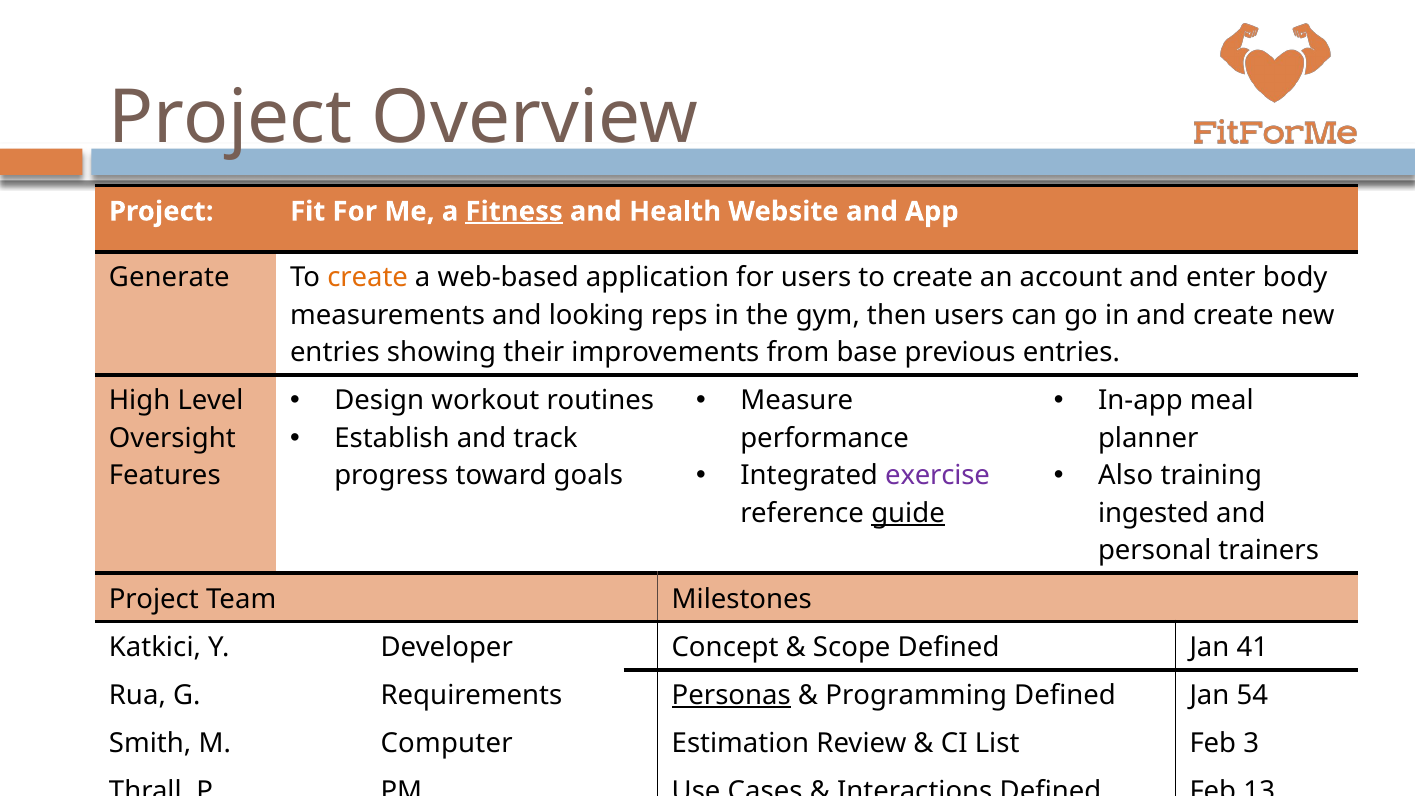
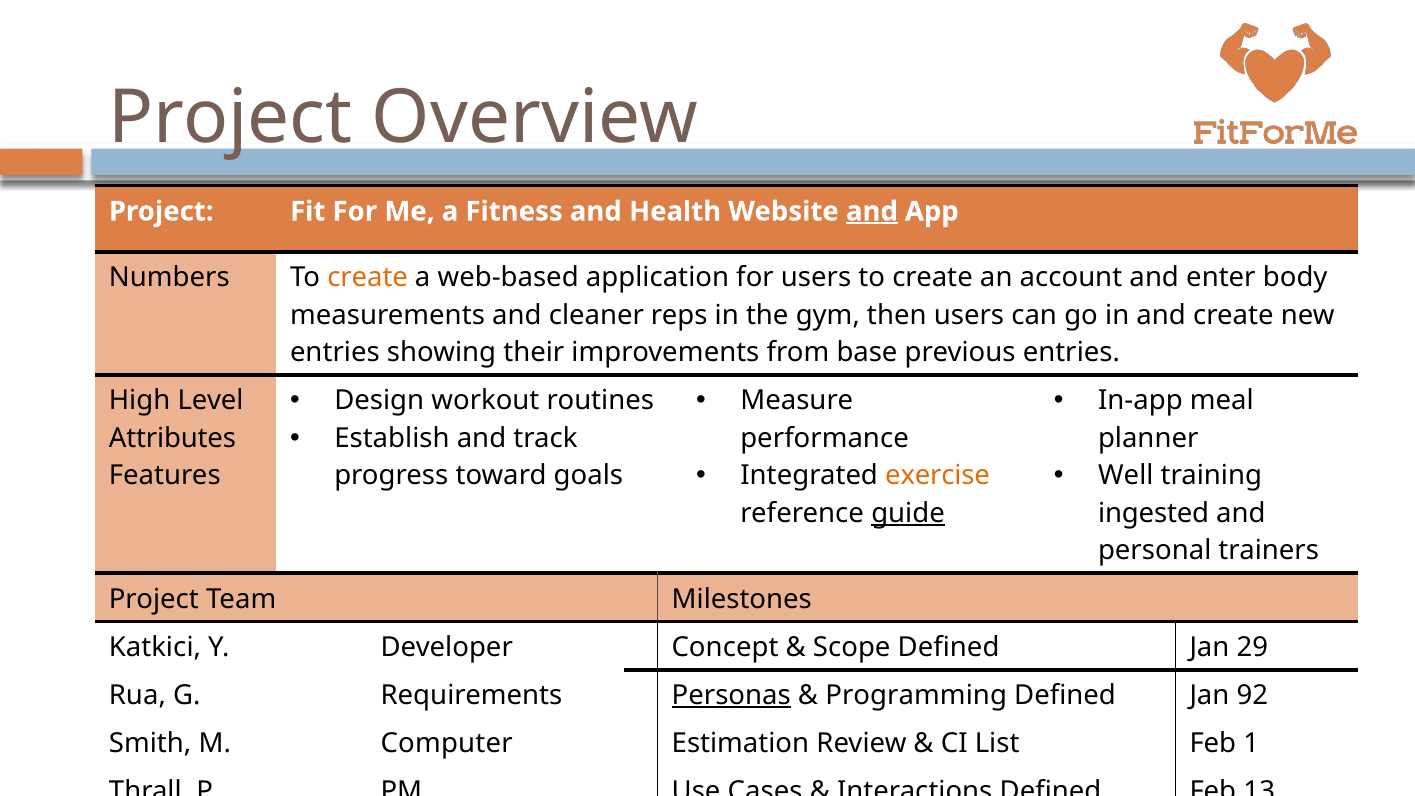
Fitness underline: present -> none (514, 211)
and underline: none -> present (872, 211)
Generate: Generate -> Numbers (169, 278)
looking: looking -> cleaner (596, 315)
Oversight: Oversight -> Attributes (172, 438)
exercise colour: purple -> orange (938, 476)
Also: Also -> Well (1126, 476)
41: 41 -> 29 (1252, 647)
54: 54 -> 92 (1252, 695)
3: 3 -> 1 (1251, 743)
